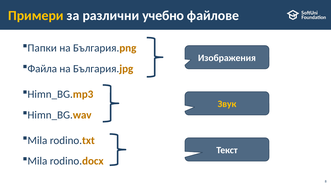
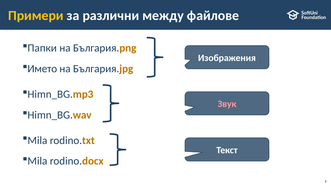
учебно: учебно -> между (163, 16)
Файла: Файла -> Името (42, 69)
Звук colour: yellow -> pink (227, 104)
